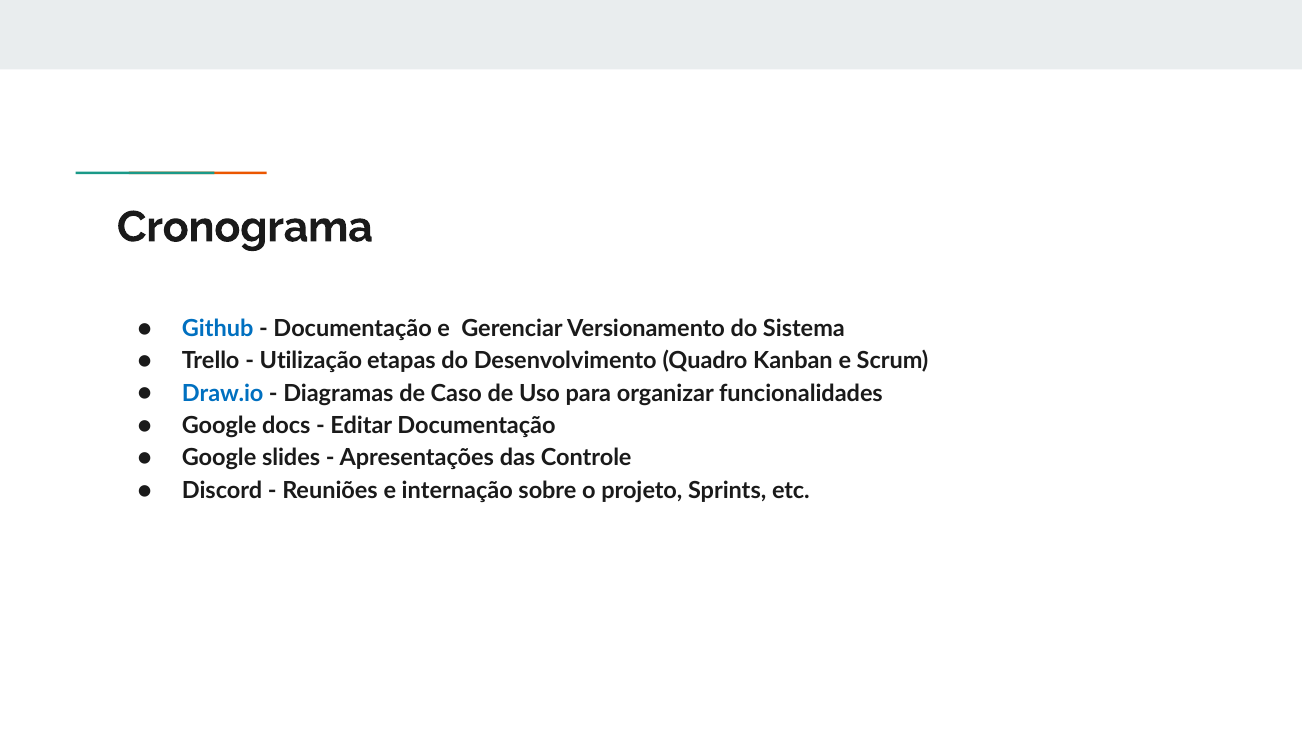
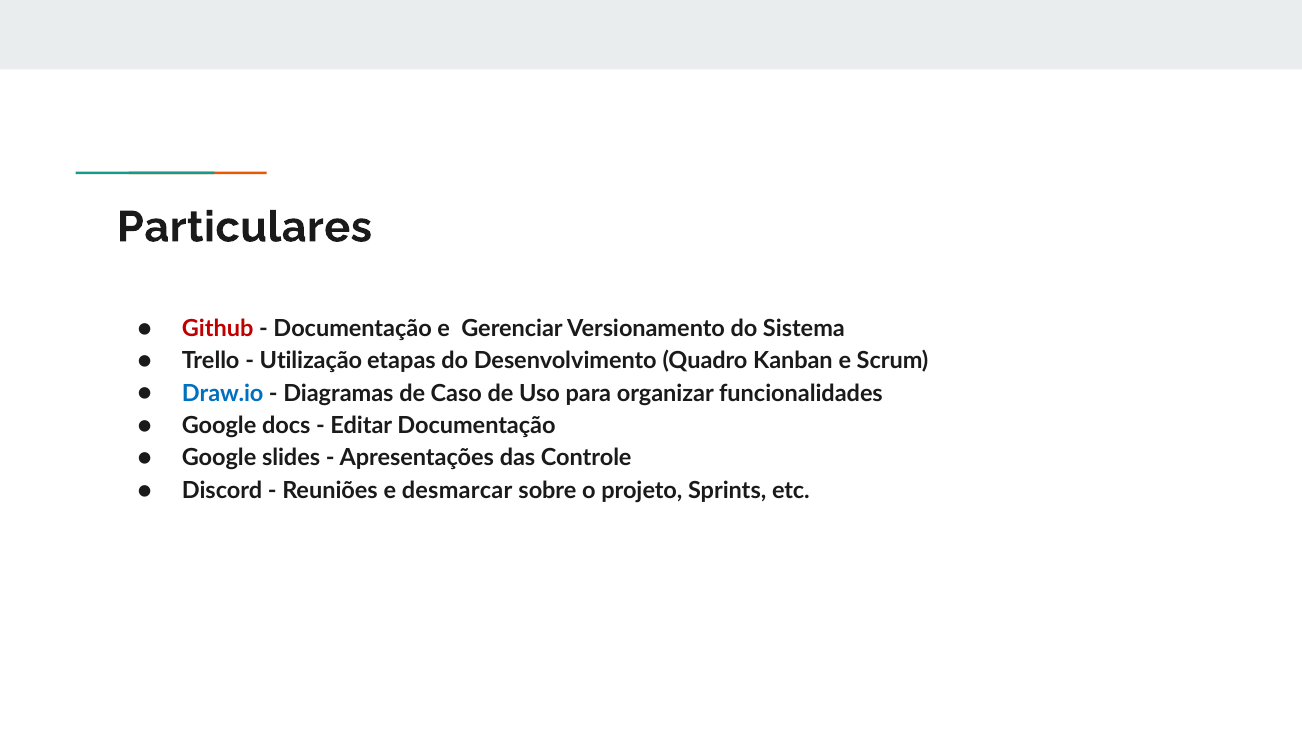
Cronograma: Cronograma -> Particulares (244, 227)
Github colour: blue -> red (218, 329)
internação: internação -> desmarcar (457, 491)
